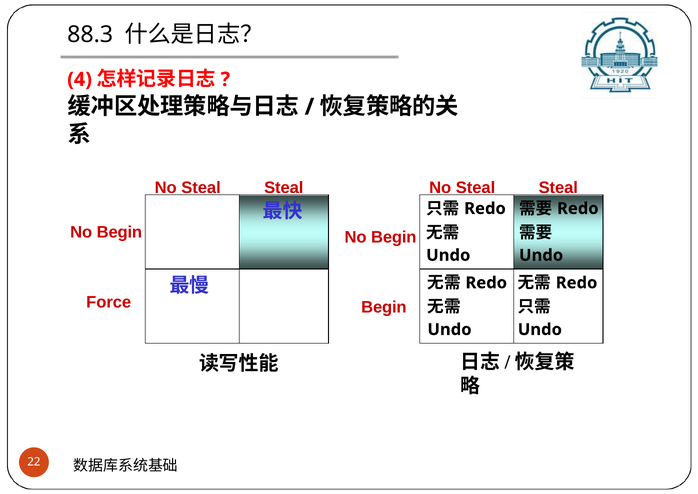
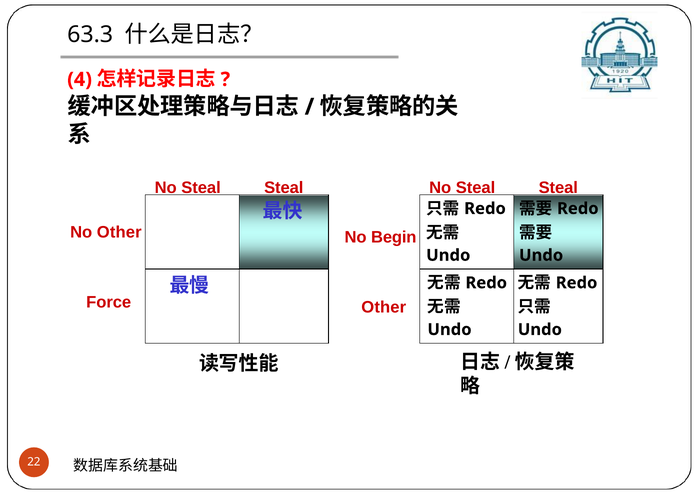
88.3: 88.3 -> 63.3 (90, 35)
Begin: Begin -> Other (119, 232)
Begin: Begin -> Other (384, 307)
